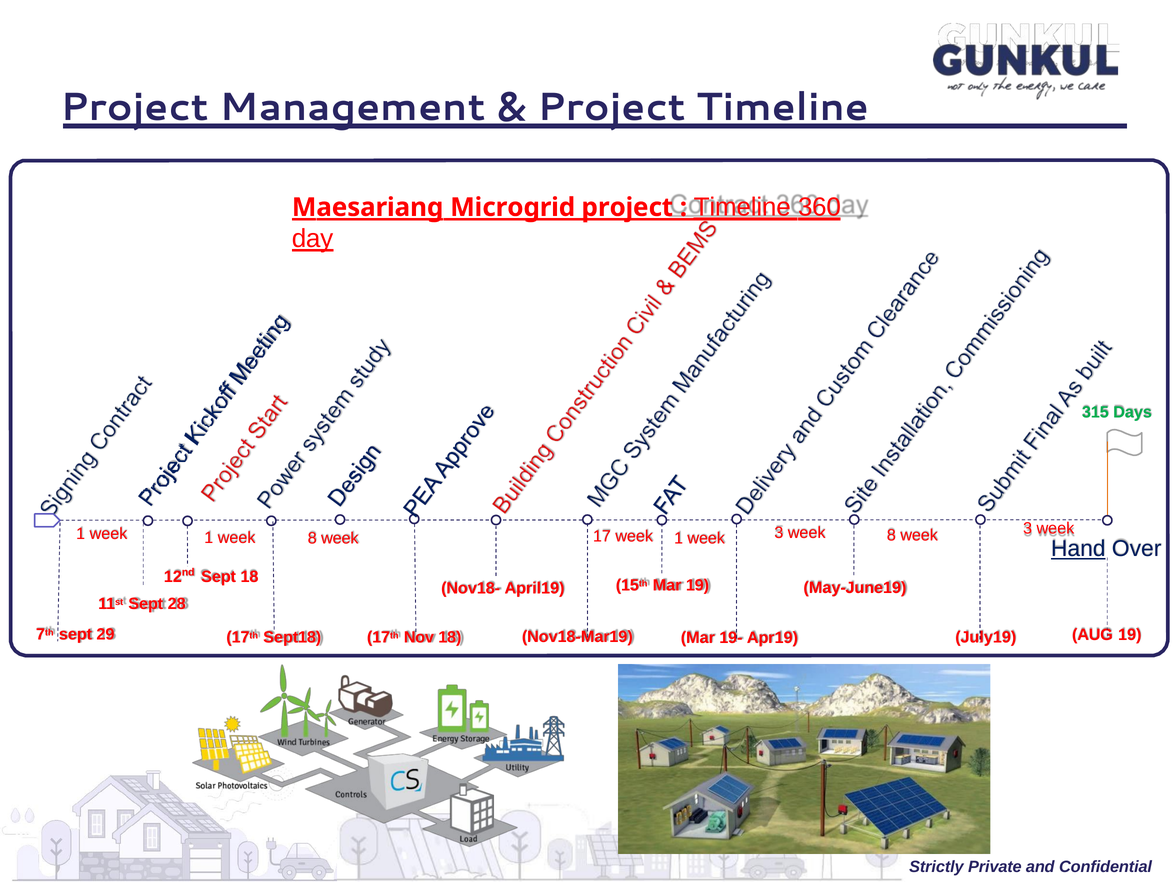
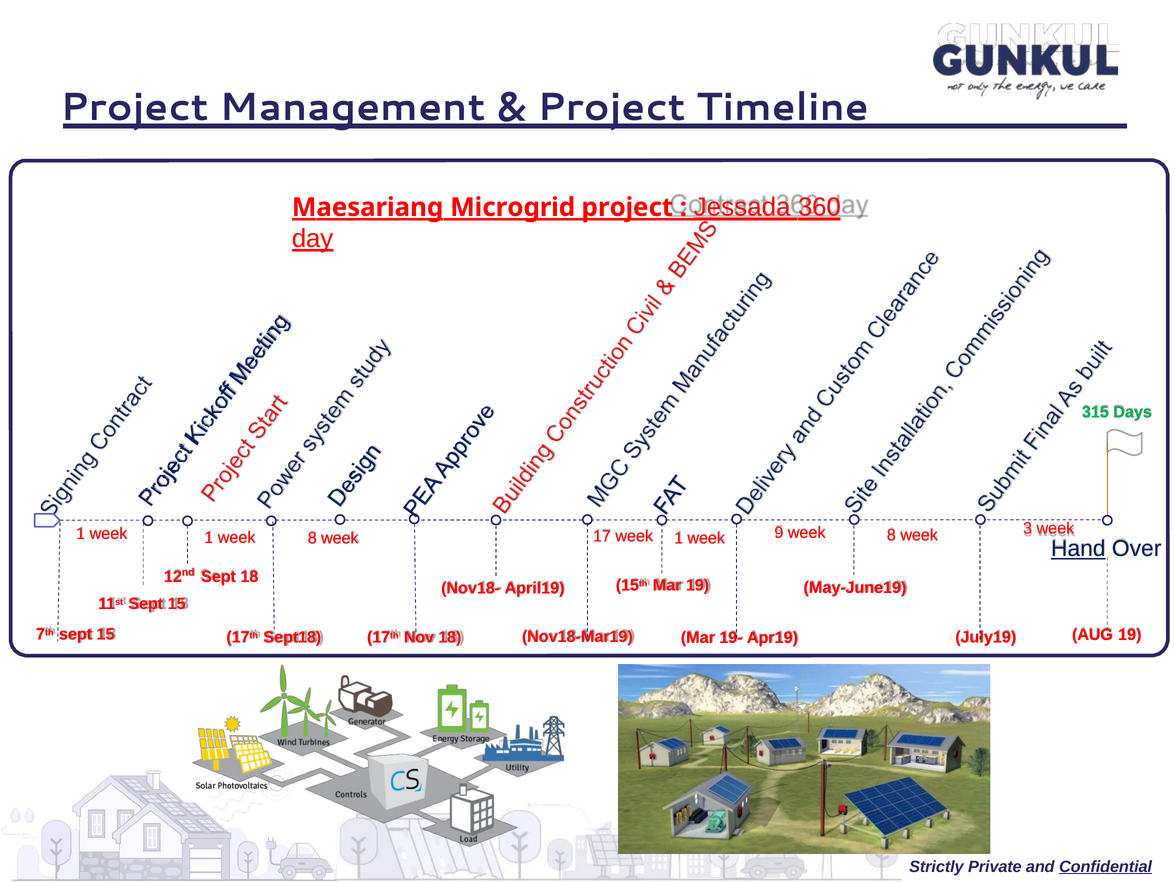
Timeline: Timeline -> Jessada (742, 207)
week 3: 3 -> 9 (779, 532)
11st Sept 28: 28 -> 15 (177, 604)
7th sept 29: 29 -> 15 (106, 634)
Confidential underline: none -> present (1106, 866)
